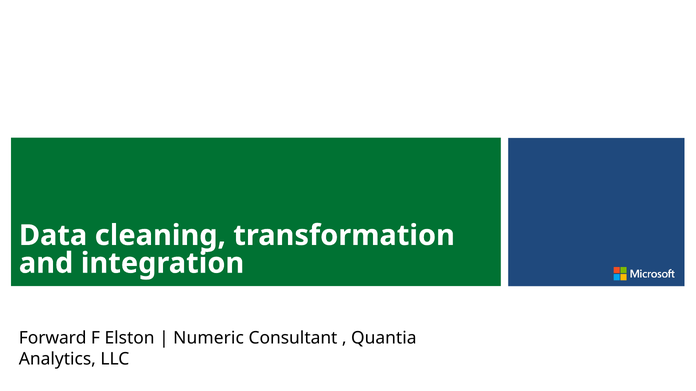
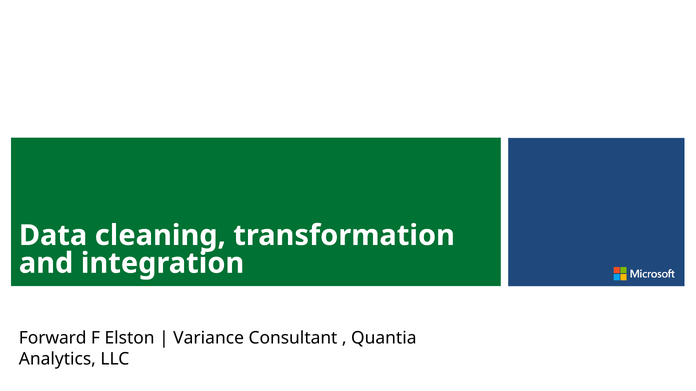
Numeric: Numeric -> Variance (209, 338)
